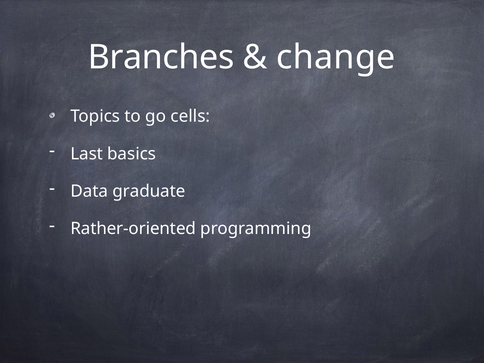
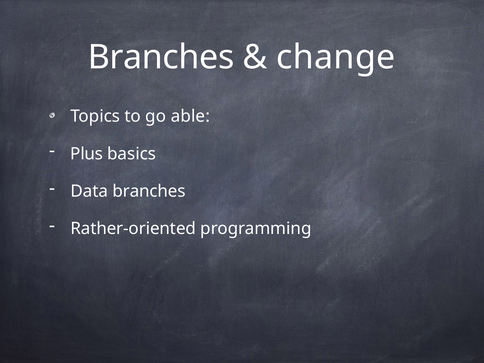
cells: cells -> able (190, 116)
Last: Last -> Plus (87, 154)
Data graduate: graduate -> branches (149, 191)
